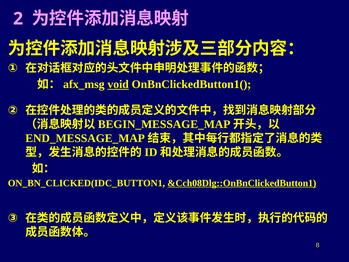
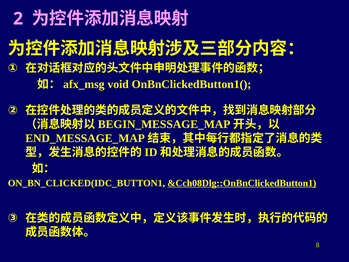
void underline: present -> none (118, 84)
